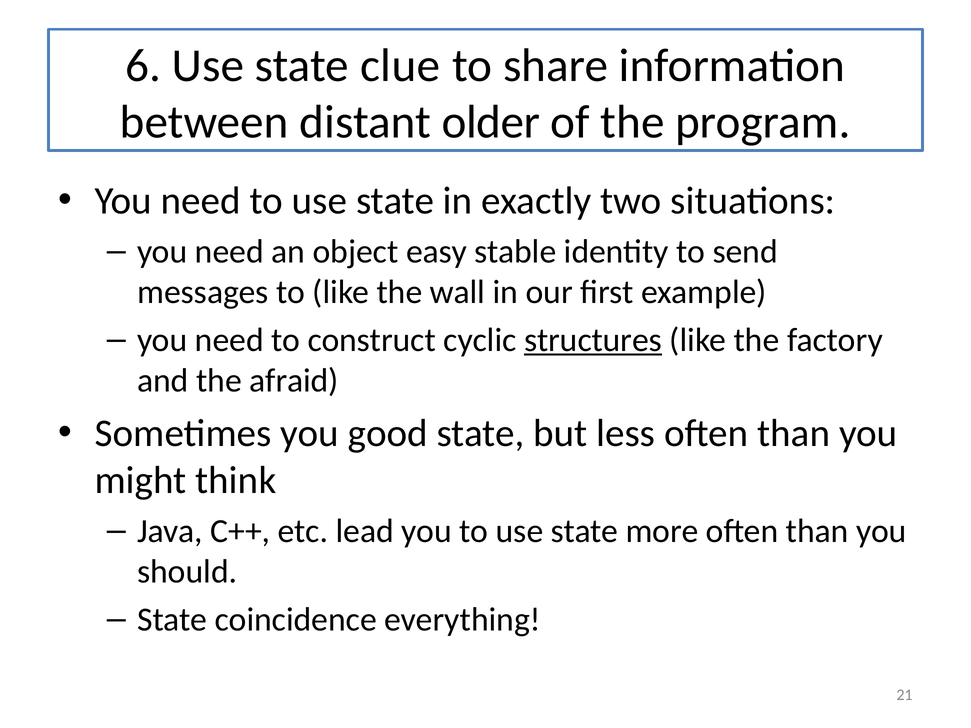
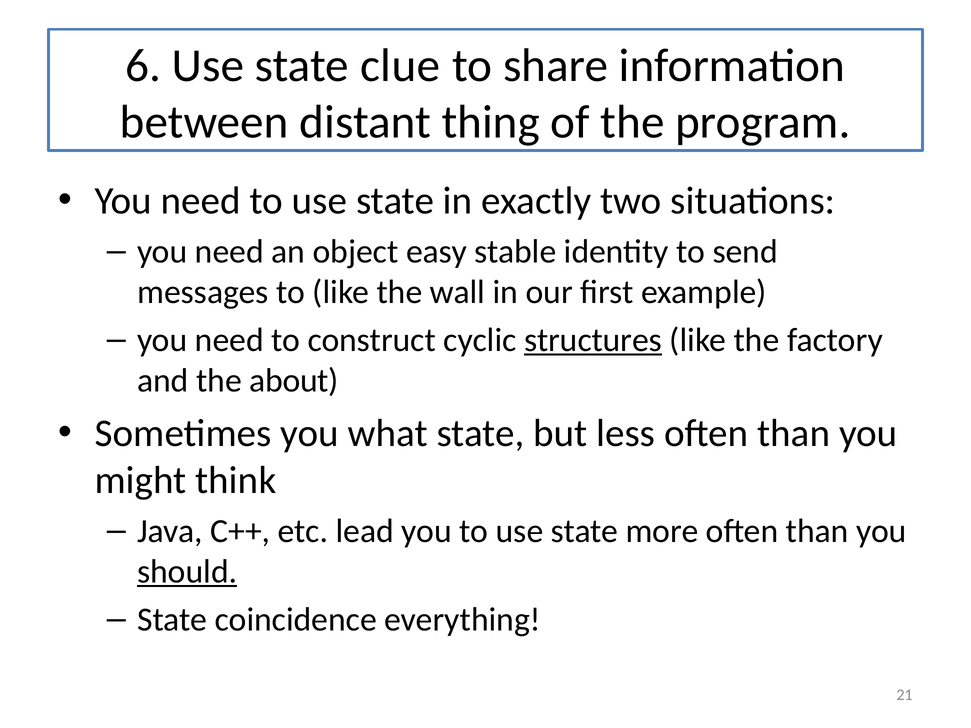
older: older -> thing (491, 122)
afraid: afraid -> about (294, 381)
good: good -> what (388, 433)
should underline: none -> present (187, 572)
